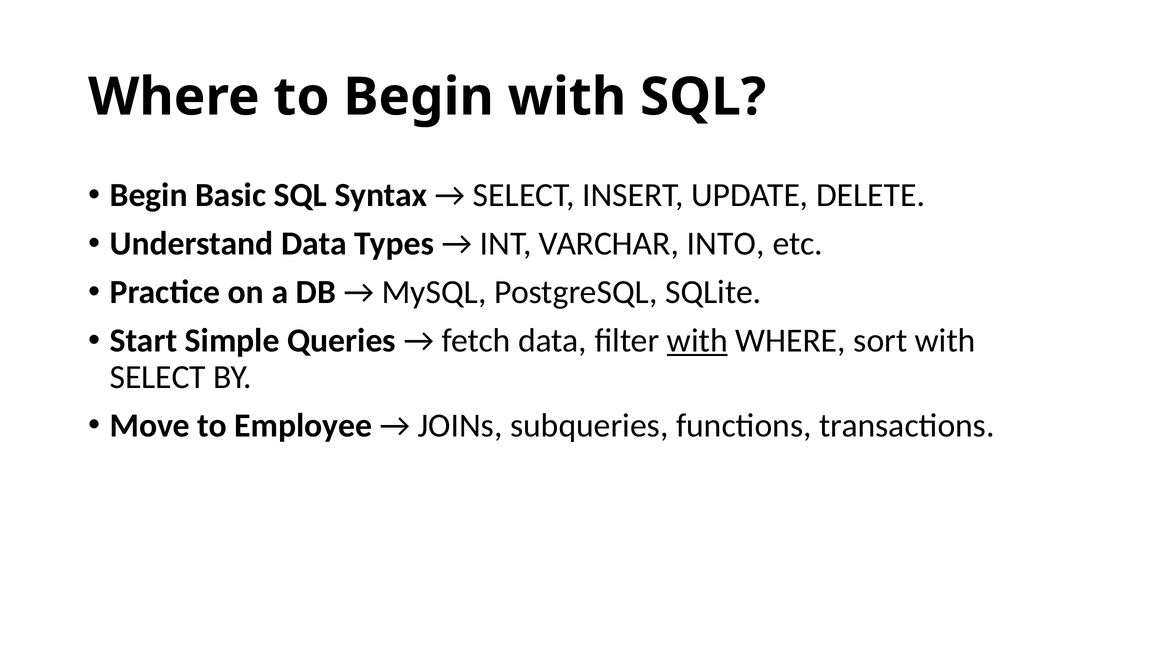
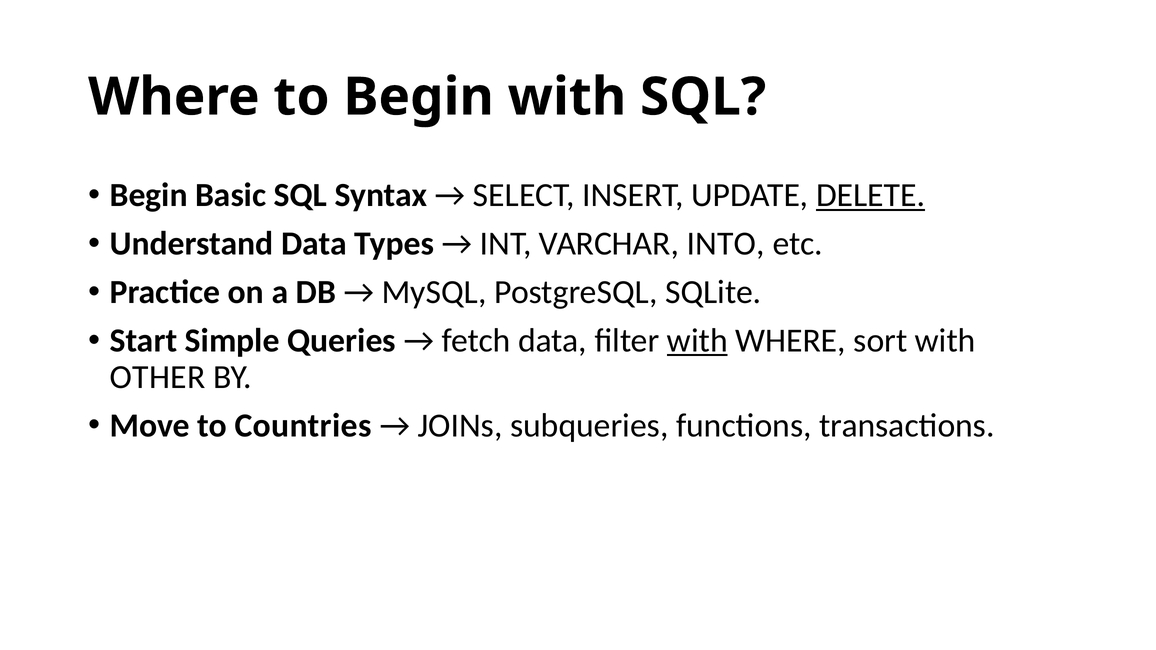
DELETE underline: none -> present (871, 195)
SELECT: SELECT -> OTHER (158, 377)
Employee: Employee -> Countries (303, 426)
